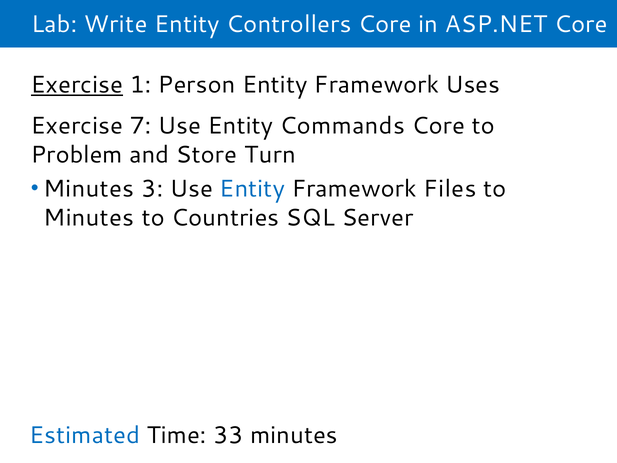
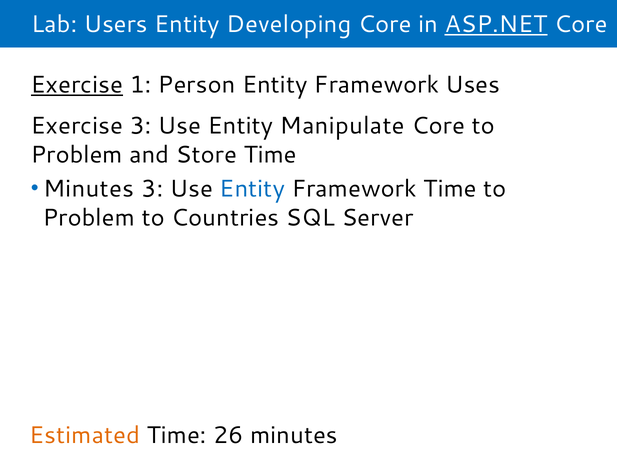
Write: Write -> Users (116, 24)
Controllers: Controllers -> Developing (289, 24)
ASP.NET underline: none -> present (496, 24)
Exercise 7: 7 -> 3 (140, 126)
Commands: Commands -> Manipulate (342, 126)
Store Turn: Turn -> Time (270, 155)
Framework Files: Files -> Time (450, 189)
Minutes: Minutes -> Problem (89, 218)
Estimated colour: blue -> orange (85, 435)
33: 33 -> 26 (228, 435)
